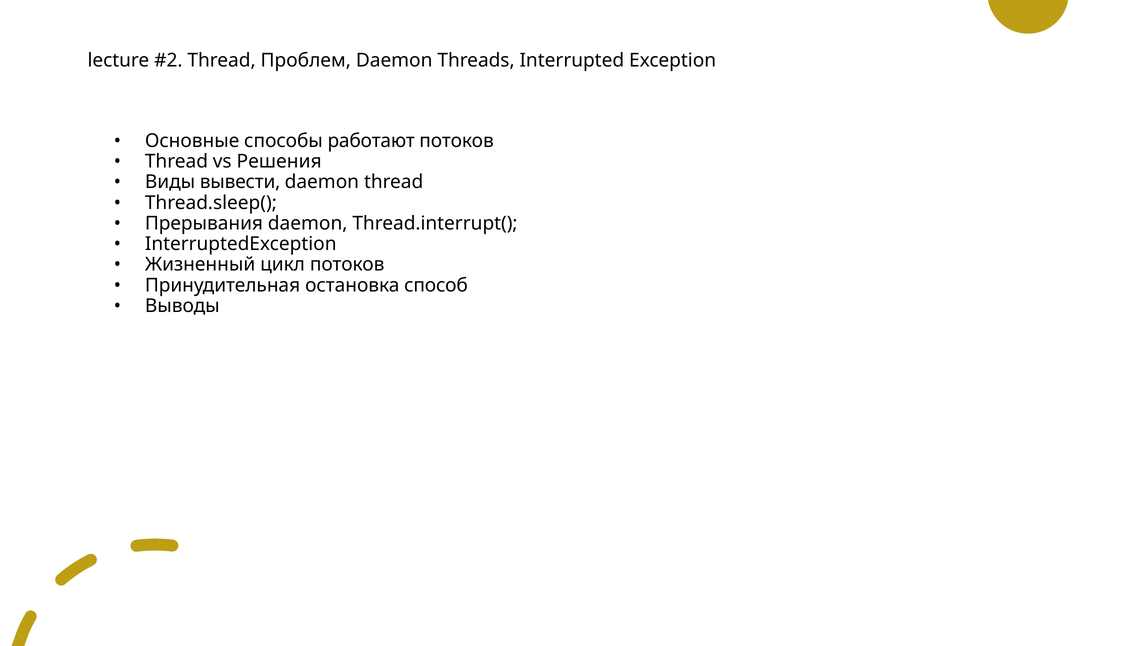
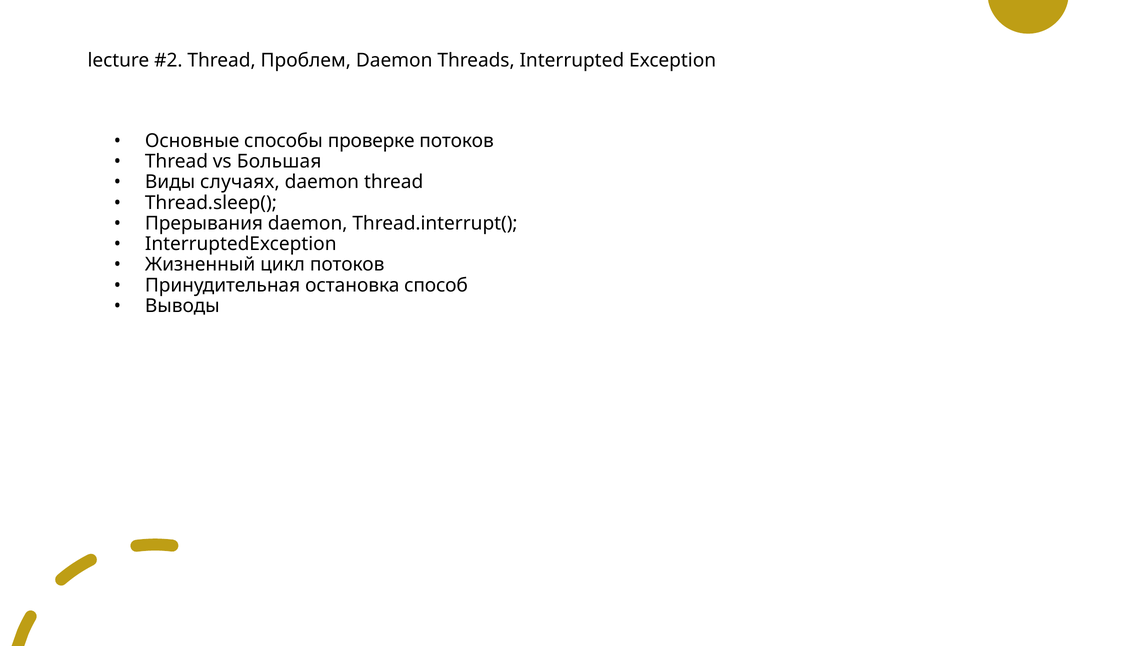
работают: работают -> проверке (371, 141)
Решения: Решения -> Большая (279, 161)
вывести: вывести -> случаях (240, 182)
